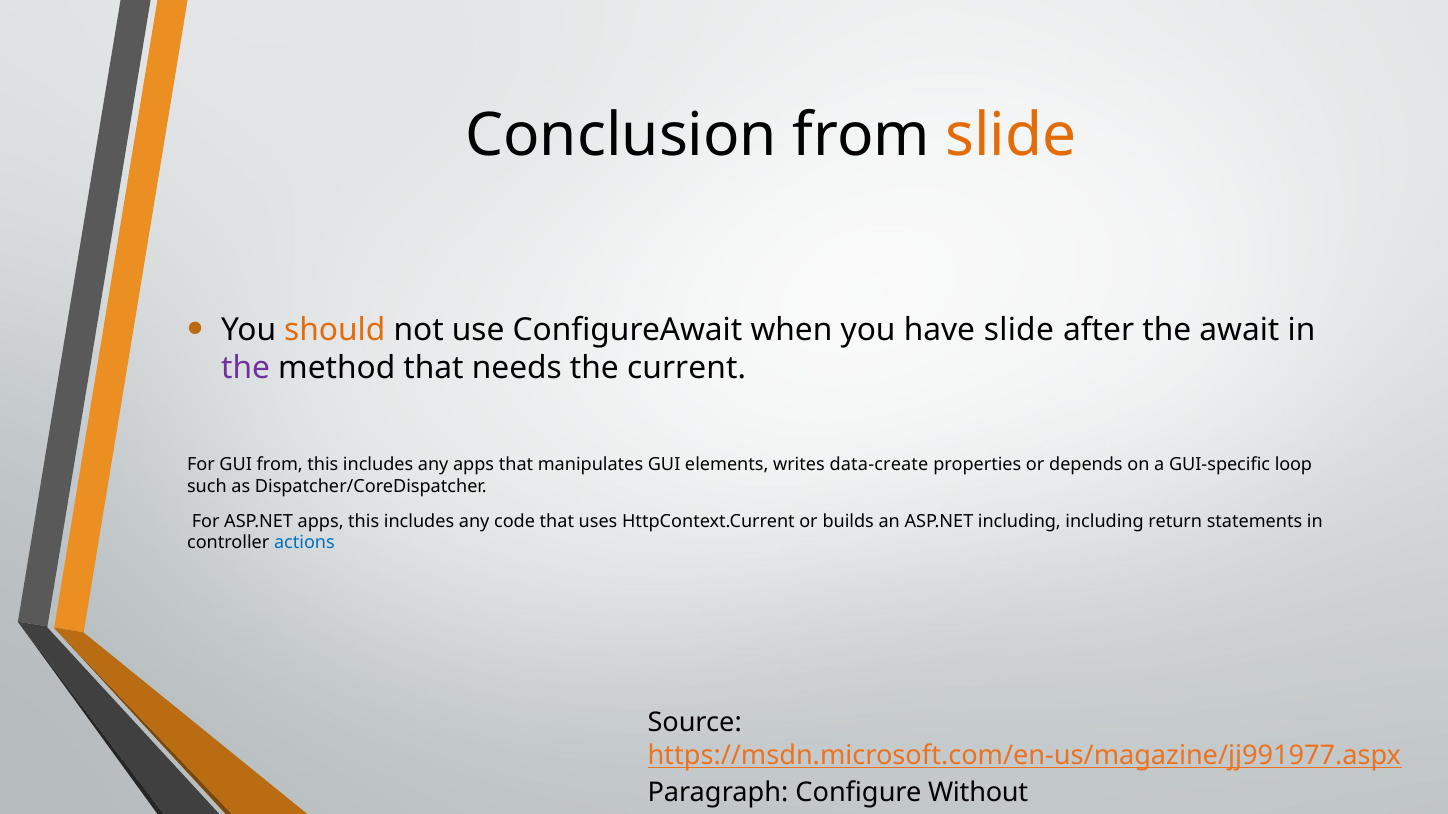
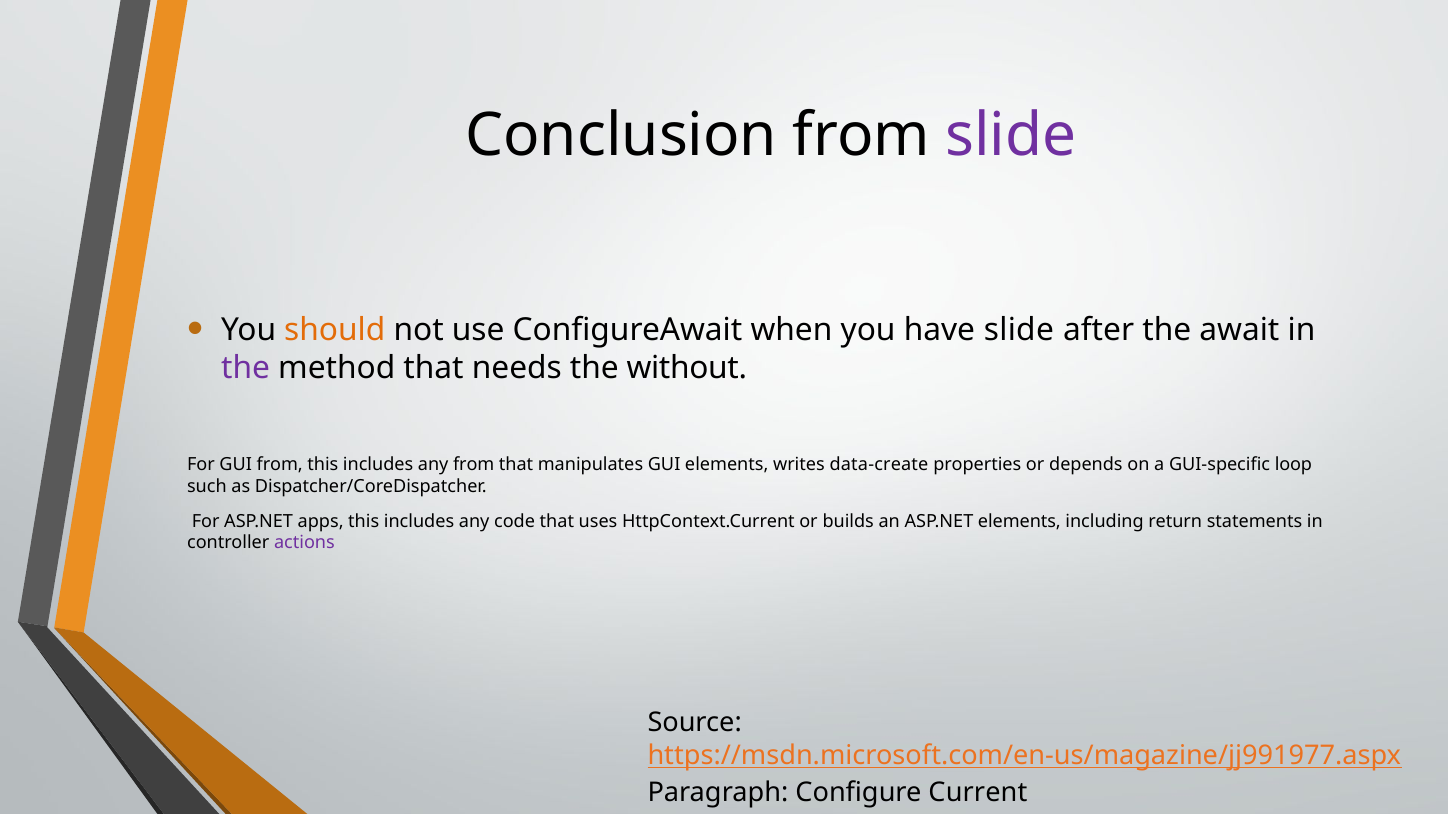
slide colour: orange -> purple (1011, 135)
current: current -> without (687, 368)
any apps: apps -> from (474, 465)
ASP.NET including: including -> elements (1019, 522)
actions colour: blue -> purple (304, 543)
Without: Without -> Current (978, 793)
